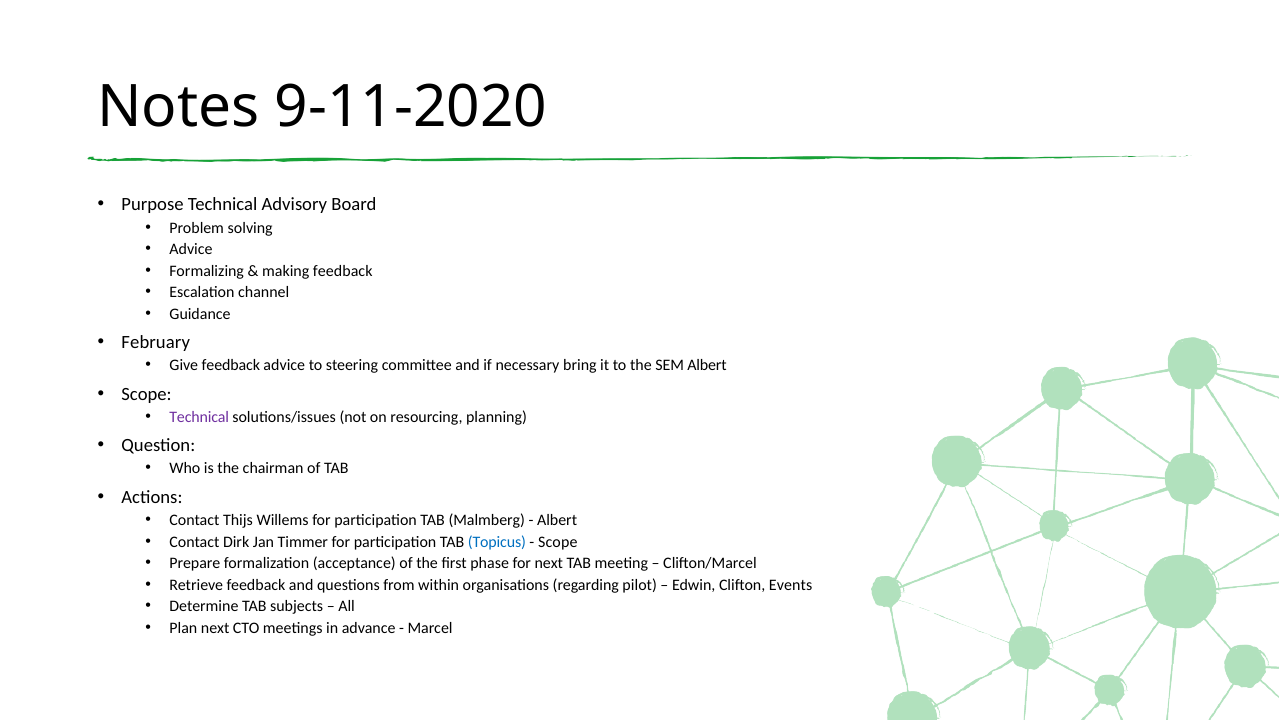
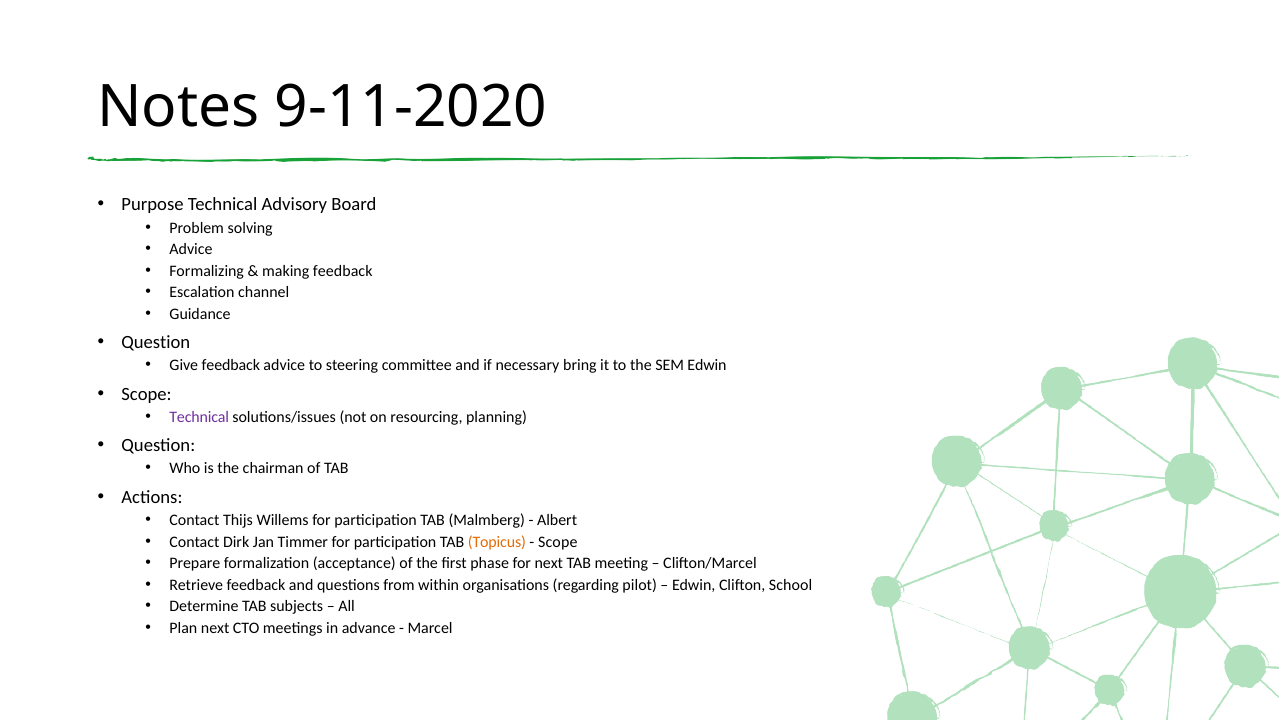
February: February -> Question (156, 342)
SEM Albert: Albert -> Edwin (707, 365)
Topicus colour: blue -> orange (497, 541)
Events: Events -> School (791, 584)
